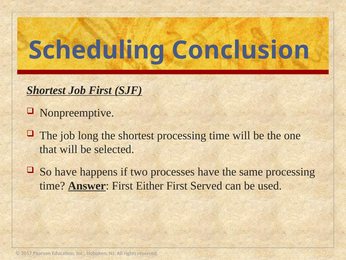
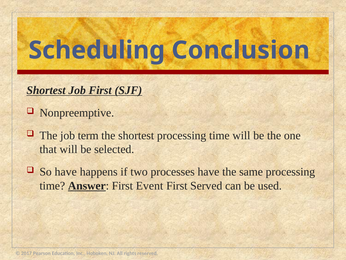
long: long -> term (88, 135)
Either: Either -> Event (150, 185)
